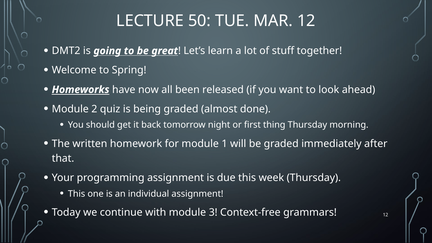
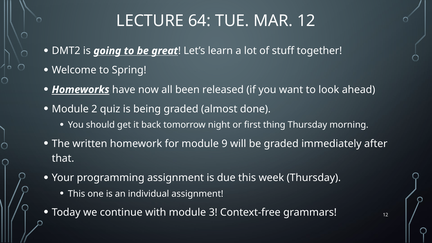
50: 50 -> 64 (199, 21)
1: 1 -> 9 (224, 144)
